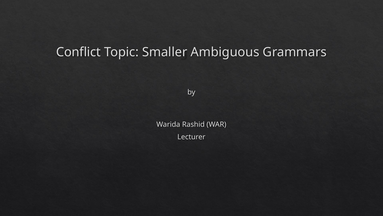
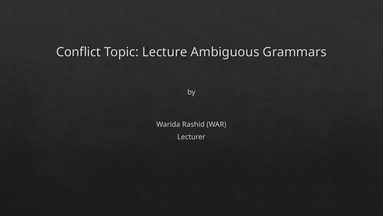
Smaller: Smaller -> Lecture (165, 52)
